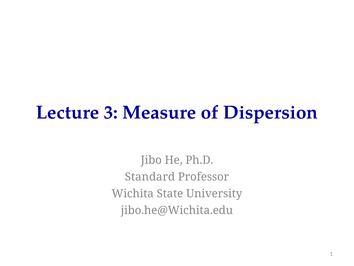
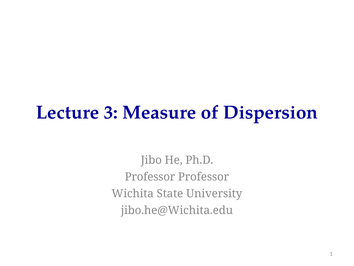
Standard: Standard -> Professor (150, 177)
